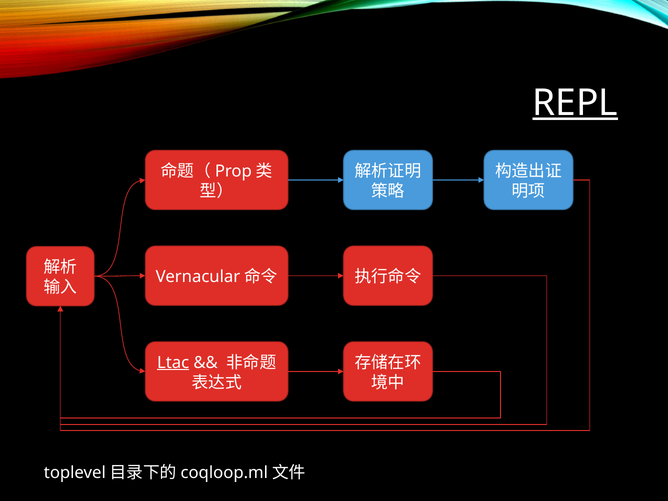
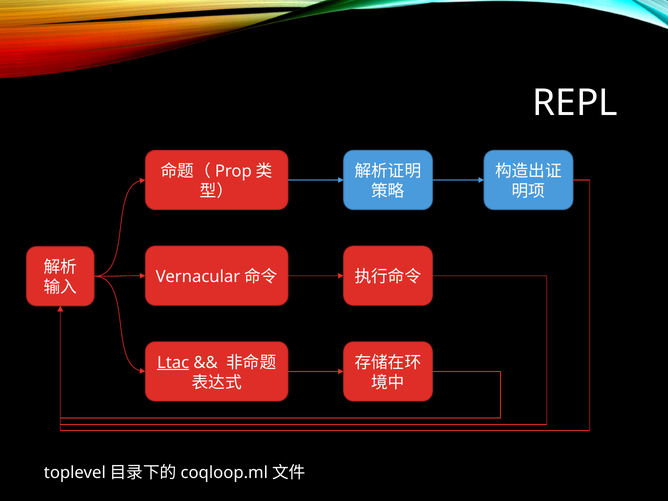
REPL underline: present -> none (575, 103)
